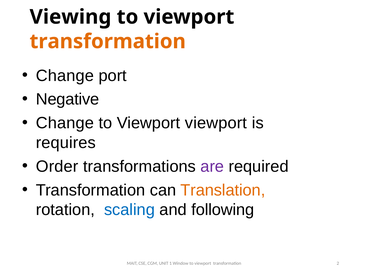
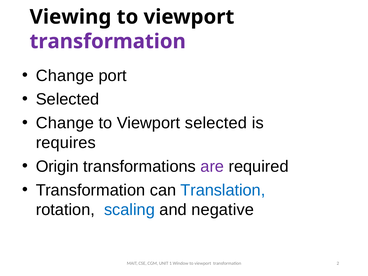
transformation colour: orange -> purple (108, 41)
Negative: Negative -> Selected (68, 99)
Viewport viewport: viewport -> selected (216, 123)
Order: Order -> Origin (57, 166)
Translation colour: orange -> blue (223, 190)
following: following -> negative (223, 210)
